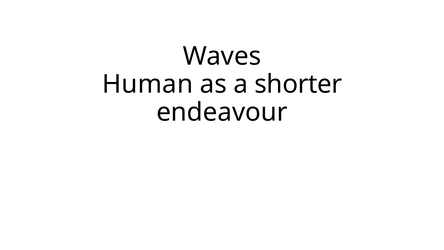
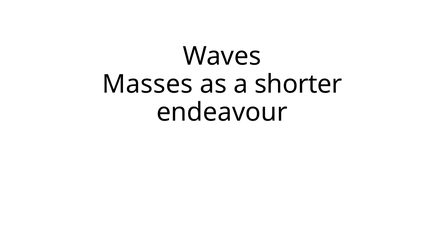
Human: Human -> Masses (148, 84)
